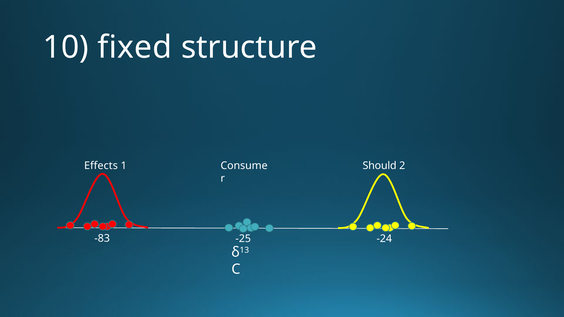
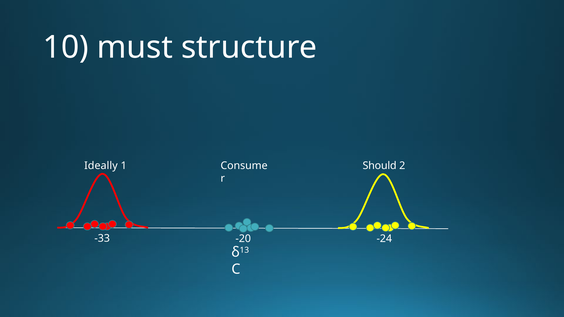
fixed: fixed -> must (135, 47)
Effects: Effects -> Ideally (101, 166)
-83: -83 -> -33 (102, 239)
-25: -25 -> -20 (243, 239)
